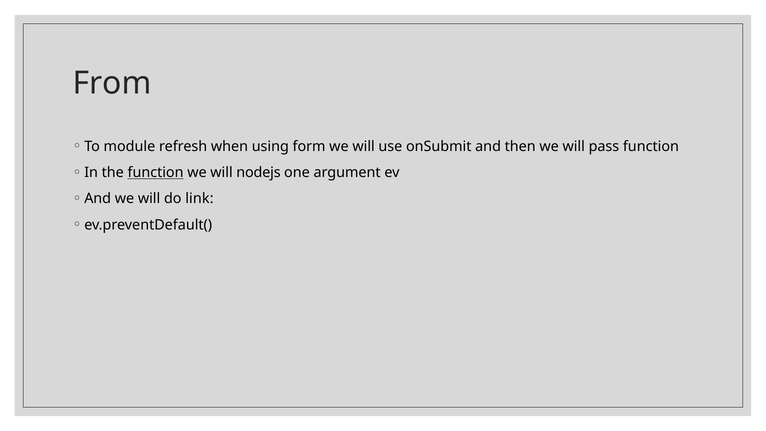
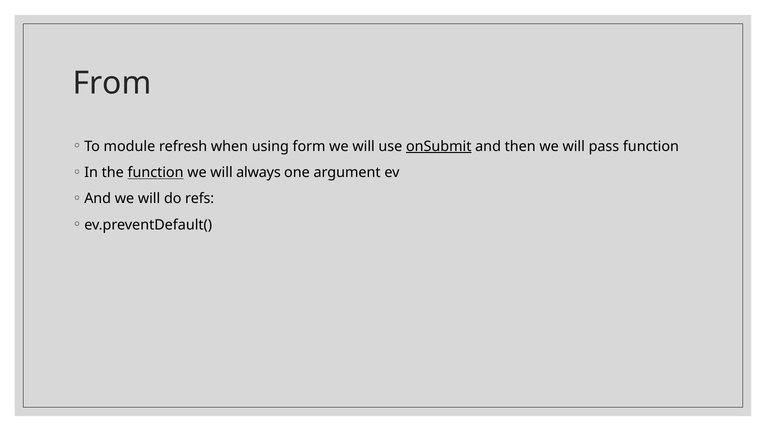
onSubmit underline: none -> present (439, 146)
nodejs: nodejs -> always (258, 172)
link: link -> refs (200, 199)
